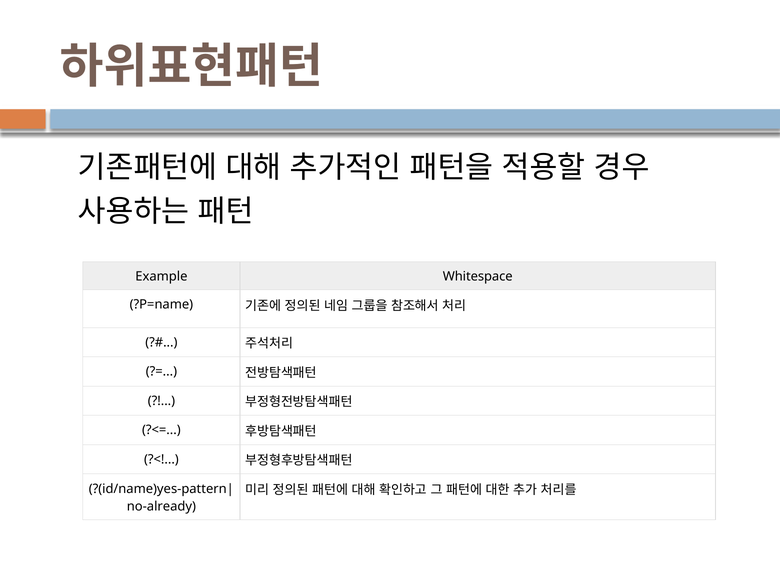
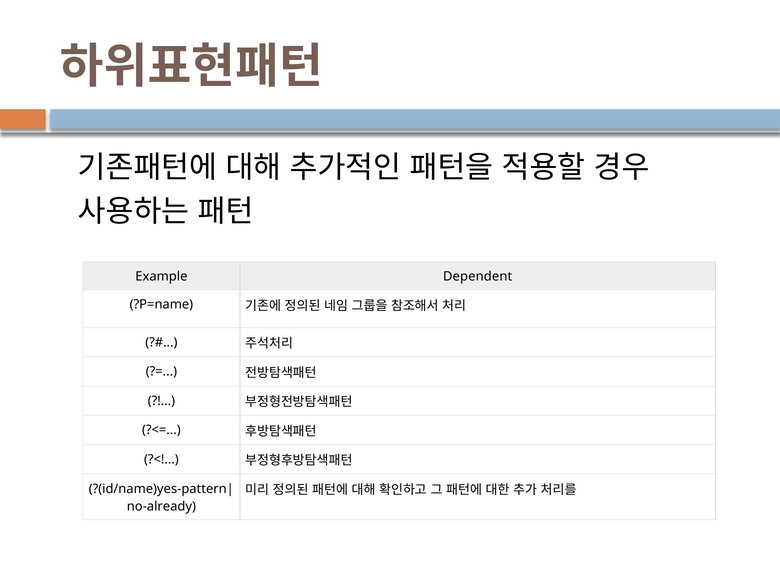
Whitespace: Whitespace -> Dependent (478, 277)
